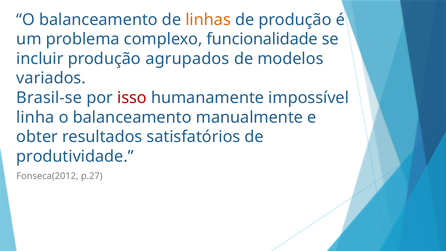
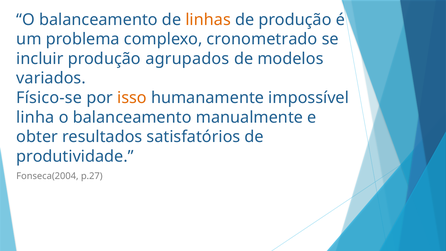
funcionalidade: funcionalidade -> cronometrado (262, 39)
Brasil-se: Brasil-se -> Físico-se (49, 98)
isso colour: red -> orange (132, 98)
Fonseca(2012: Fonseca(2012 -> Fonseca(2004 (47, 176)
